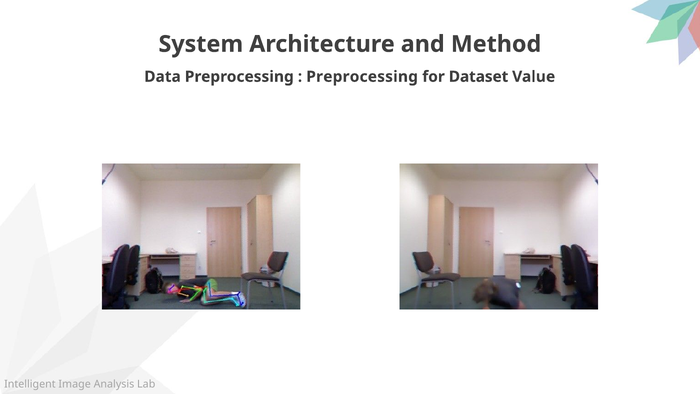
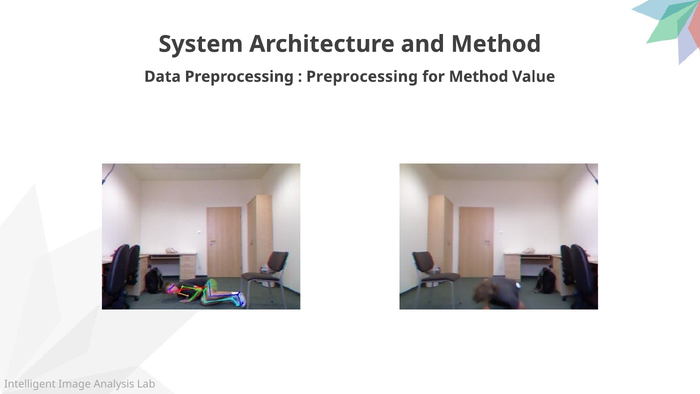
for Dataset: Dataset -> Method (479, 77)
